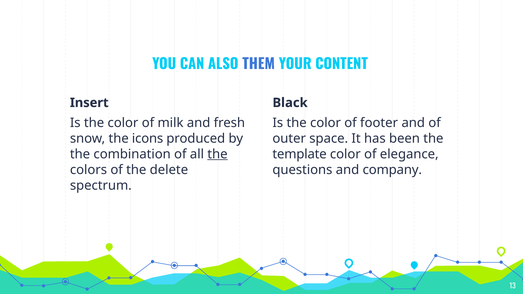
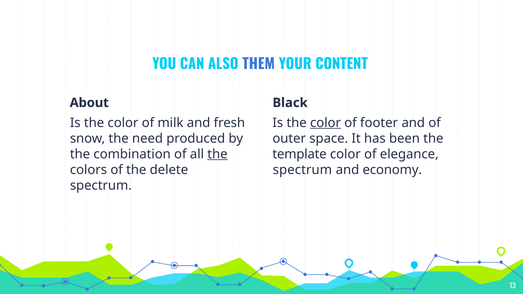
Insert: Insert -> About (89, 103)
color underline: none -> present (326, 123)
icons: icons -> need (147, 139)
questions: questions -> spectrum (302, 170)
company: company -> economy (392, 170)
